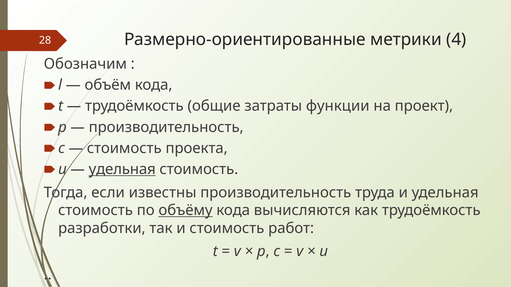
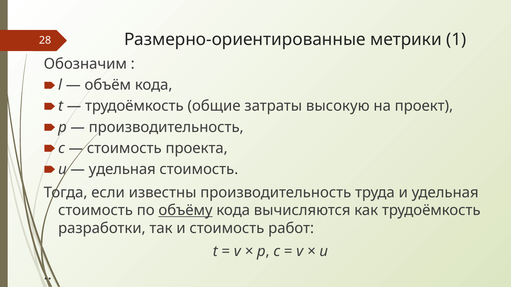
4: 4 -> 1 (456, 40)
функции: функции -> высокую (338, 106)
удельная underline: present -> none (122, 170)
